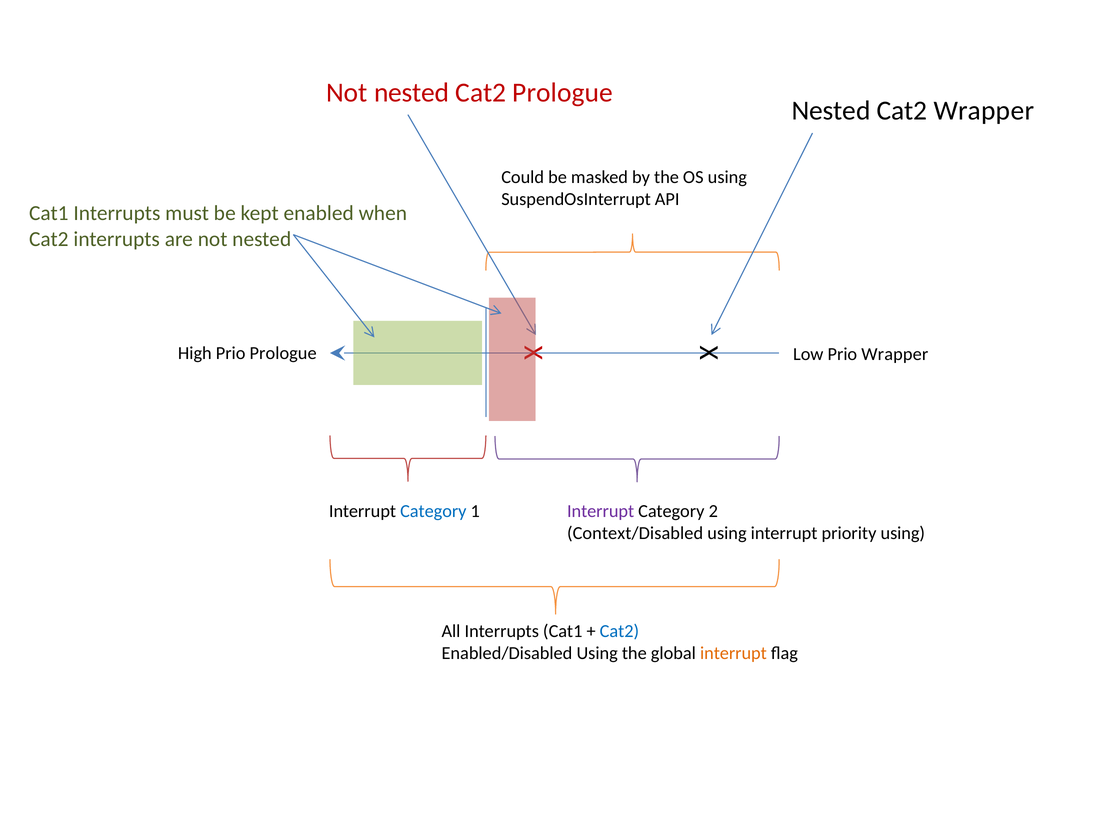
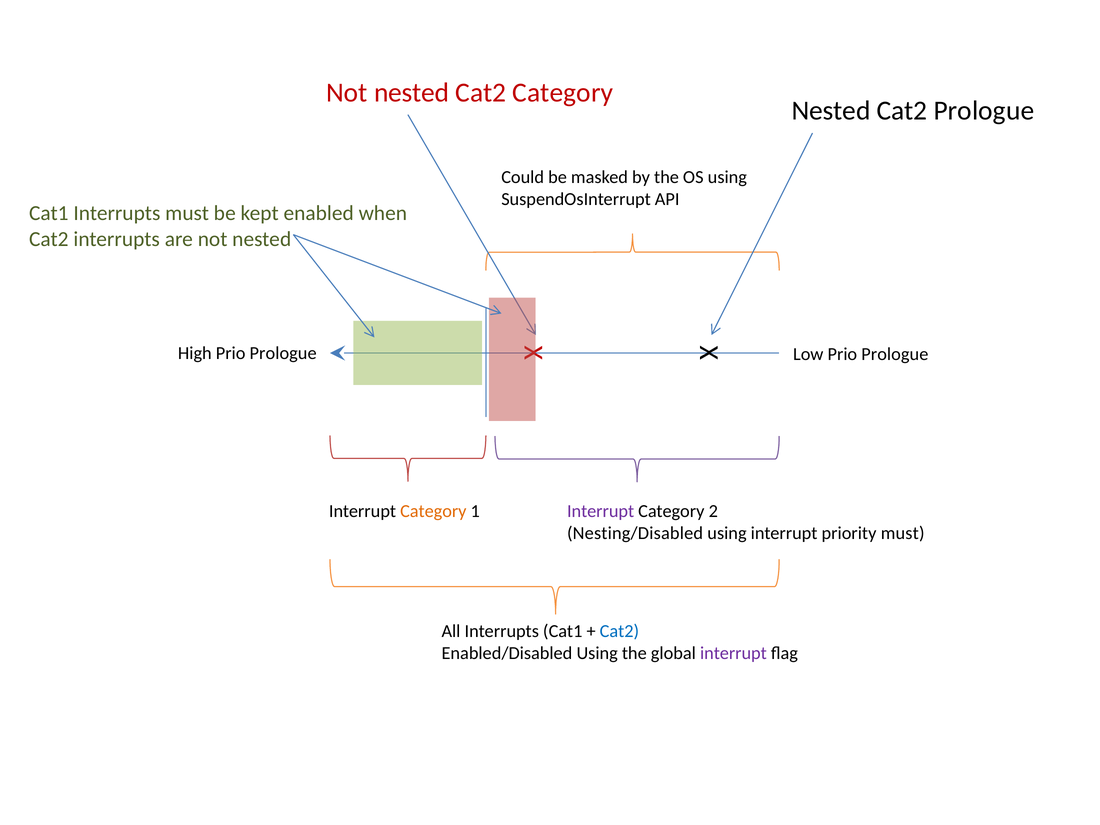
Cat2 Prologue: Prologue -> Category (563, 93)
Cat2 Wrapper: Wrapper -> Prologue (984, 111)
Low Prio Wrapper: Wrapper -> Prologue (895, 354)
Category colour: blue -> orange (433, 511)
Context/Disabled: Context/Disabled -> Nesting/Disabled (635, 533)
priority using: using -> must (903, 533)
interrupt colour: orange -> purple (733, 653)
